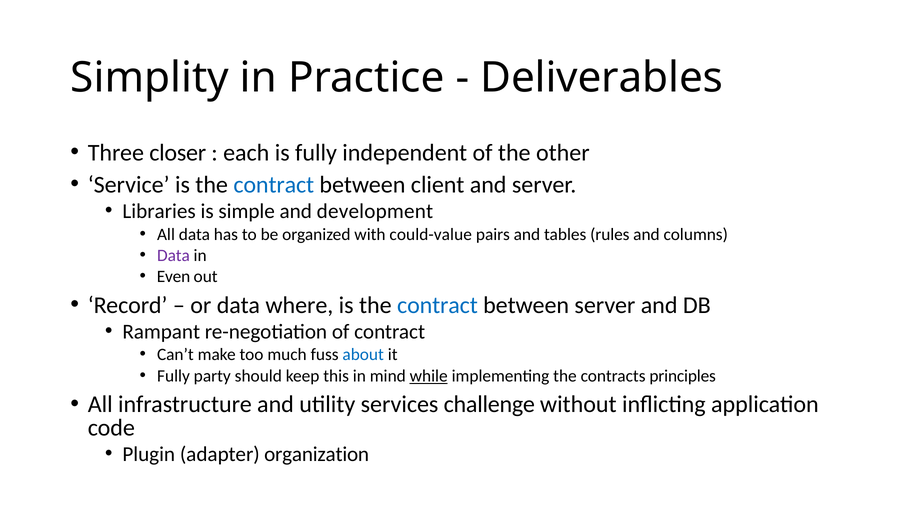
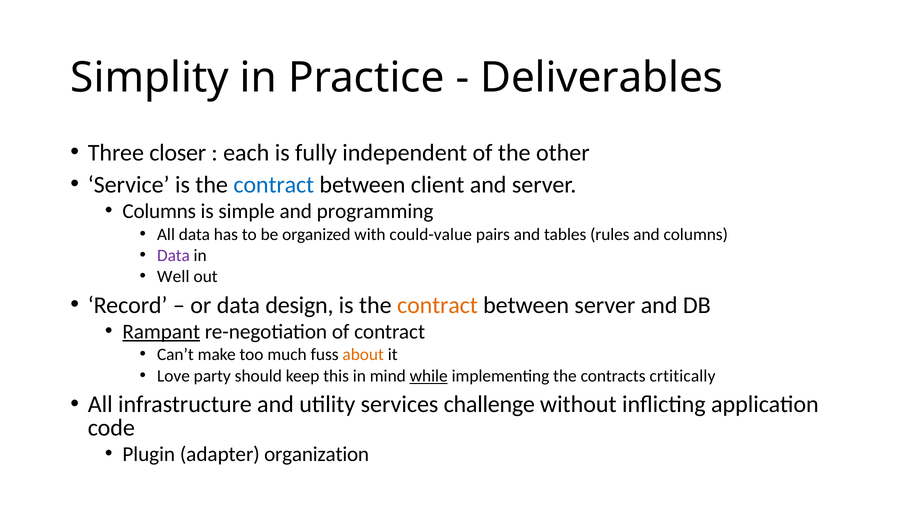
Libraries: Libraries -> Columns (159, 211)
development: development -> programming (375, 211)
Even: Even -> Well (173, 276)
where: where -> design (299, 305)
contract colour: blue -> orange (437, 305)
Rampant underline: none -> present (161, 331)
about colour: blue -> orange (363, 355)
Fully: Fully -> Love (173, 376)
principles: principles -> crtitically (682, 376)
